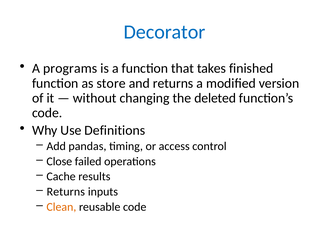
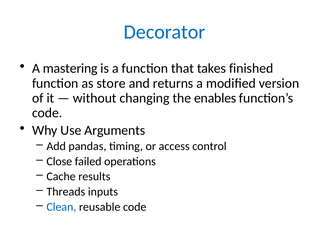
programs: programs -> mastering (70, 68)
deleted: deleted -> enables (215, 98)
Definitions: Definitions -> Arguments (115, 130)
Returns: Returns -> Threads (66, 192)
Clean colour: orange -> blue (61, 207)
